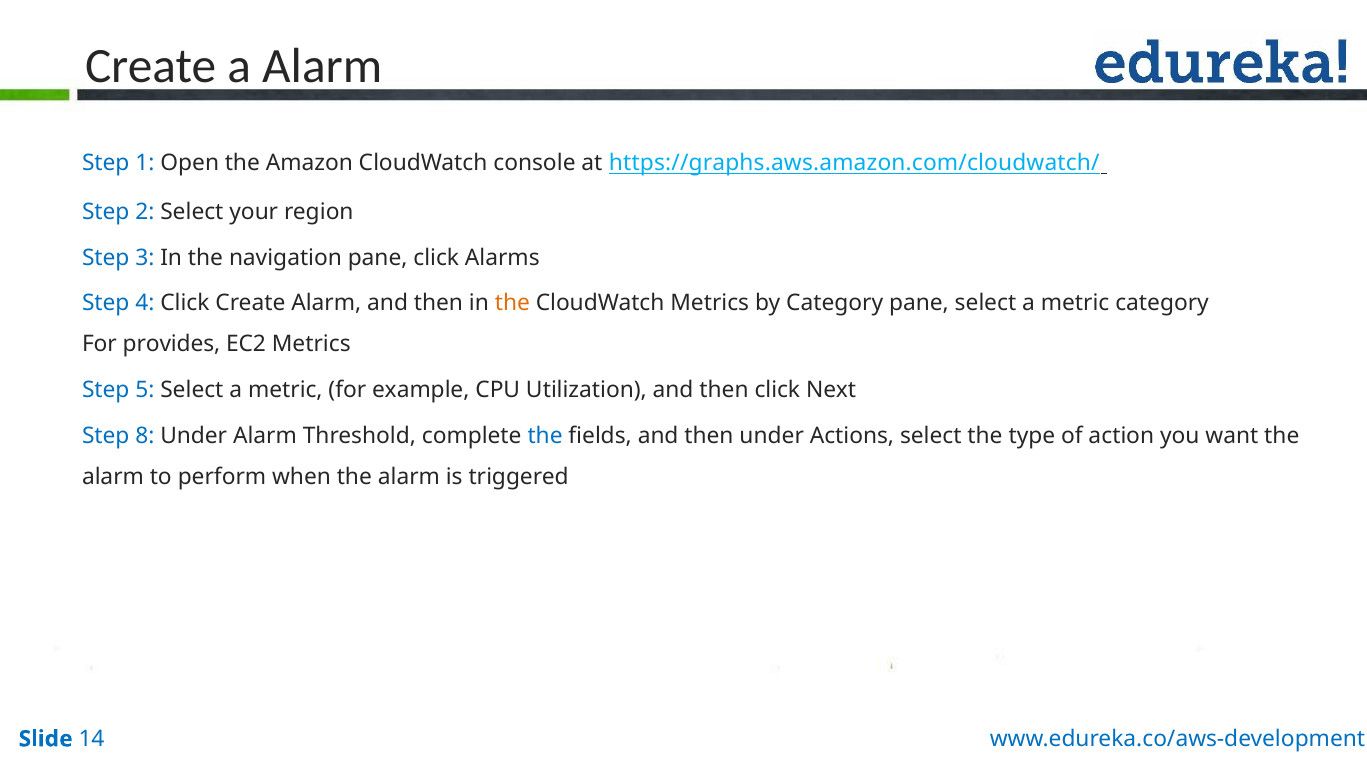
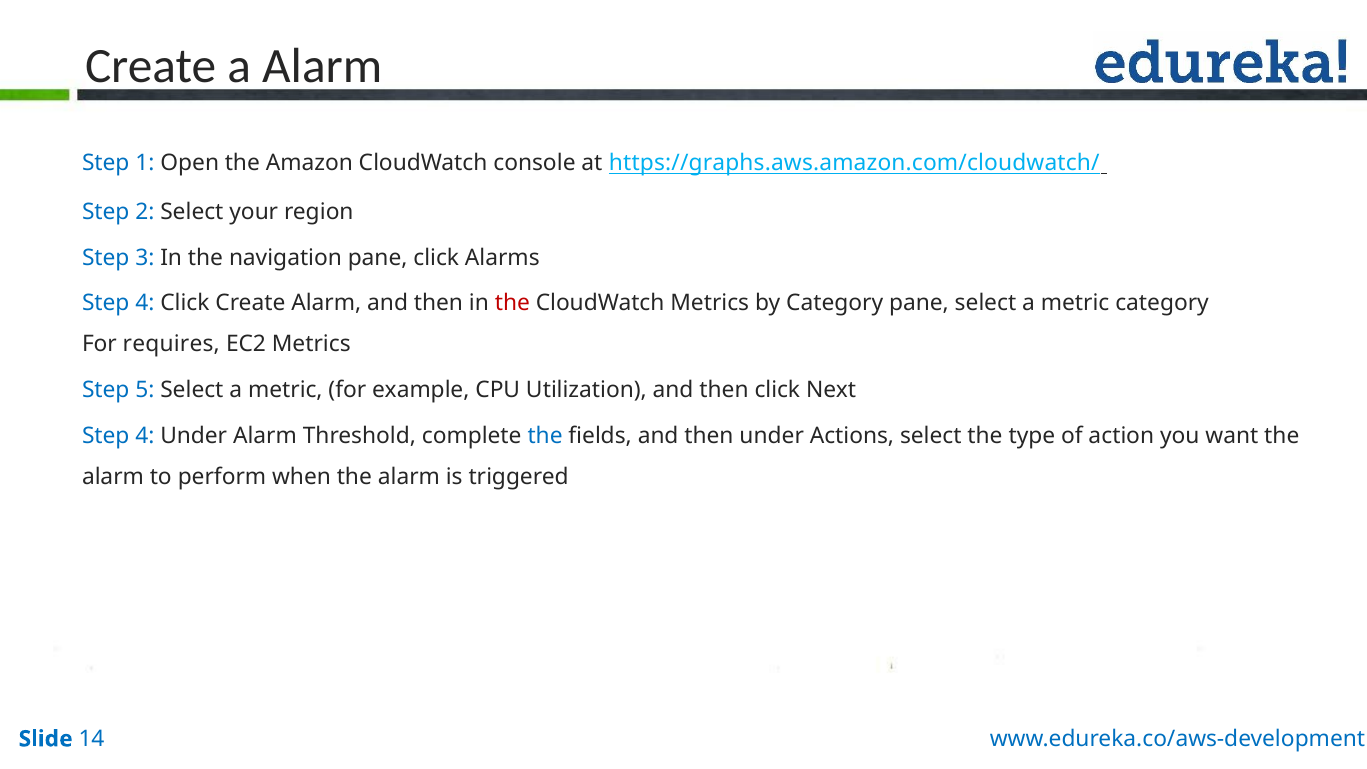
the colour: orange -> red (512, 303)
provides: provides -> requires (171, 344)
8: 8 -> 4 (145, 436)
